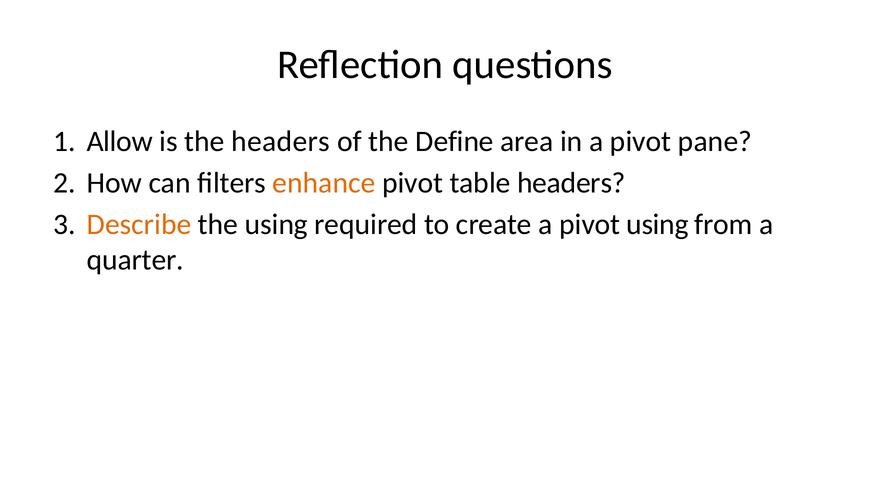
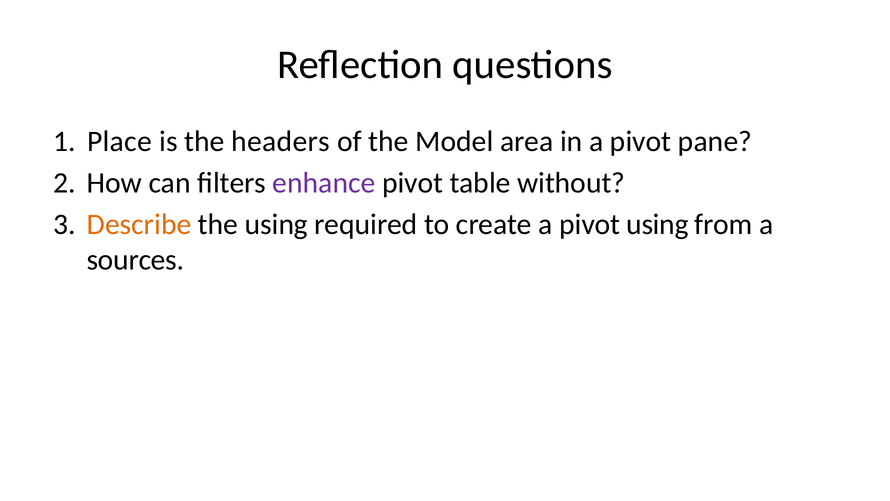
Allow: Allow -> Place (119, 141)
Define: Define -> Model (454, 141)
enhance colour: orange -> purple (324, 183)
table headers: headers -> without (571, 183)
quarter: quarter -> sources (135, 260)
